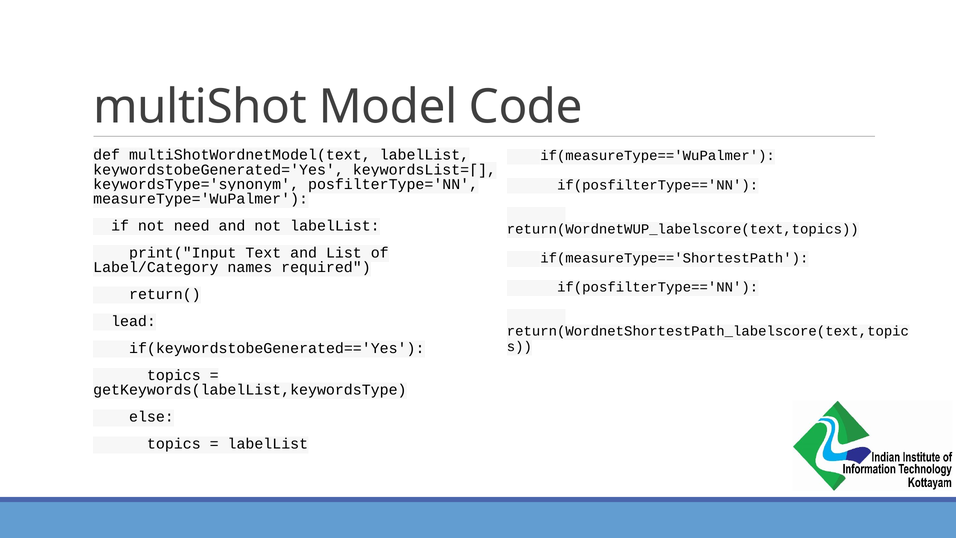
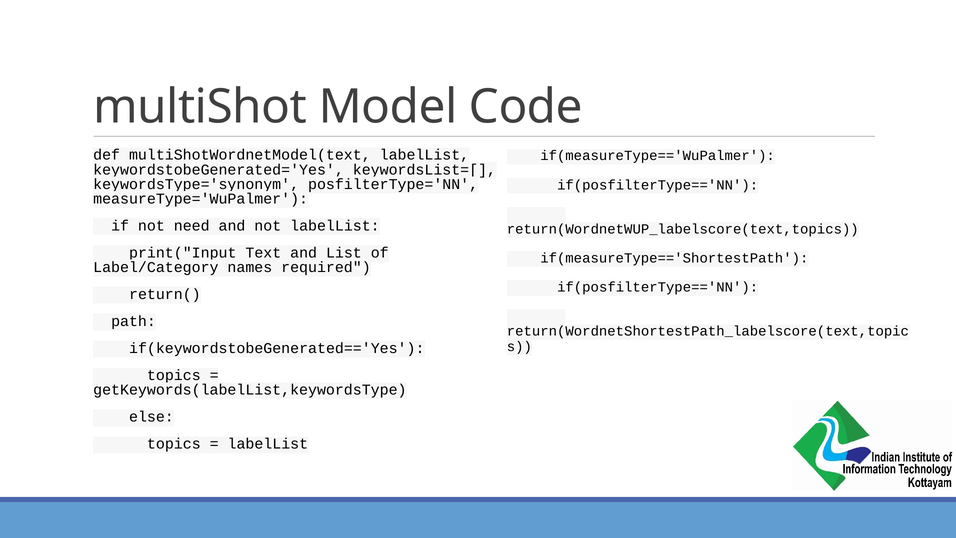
lead: lead -> path (134, 321)
